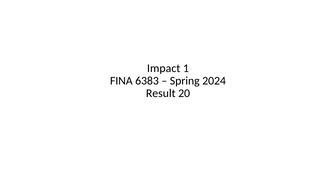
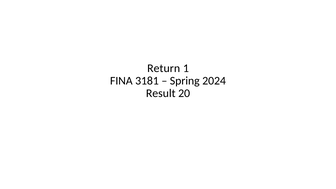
Impact: Impact -> Return (164, 68)
6383: 6383 -> 3181 (147, 81)
